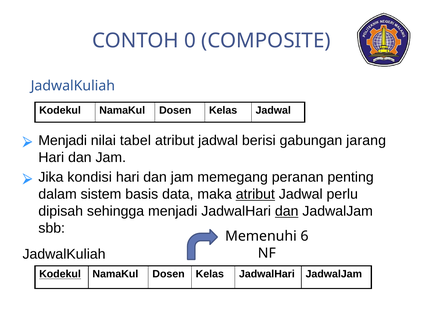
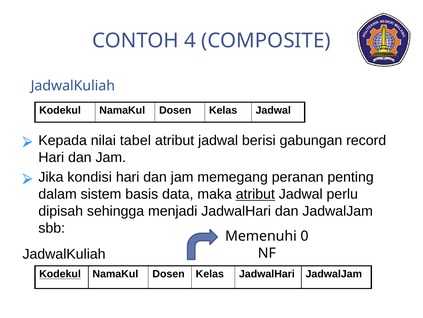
0: 0 -> 4 (190, 41)
Menjadi: Menjadi -> Kepada (63, 140)
jarang: jarang -> record (366, 140)
dan underline: present -> none (287, 211)
6: 6 -> 0 (304, 235)
